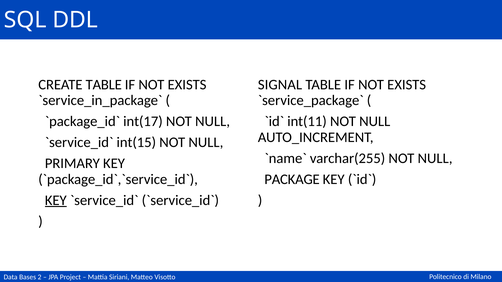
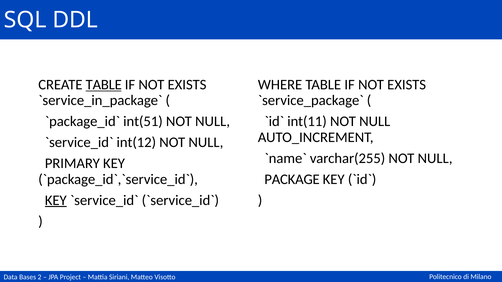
TABLE underline: none -> present (104, 85)
SIGNAL: SIGNAL -> WHERE (280, 85)
int(17: int(17 -> int(51 (143, 122)
int(15: int(15 -> int(12 (136, 143)
